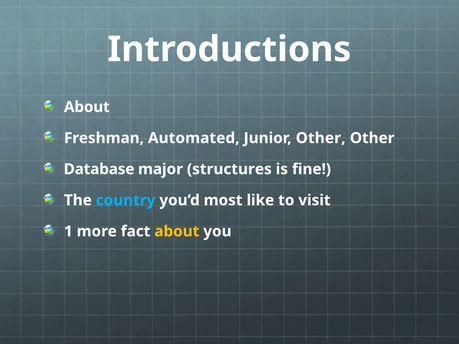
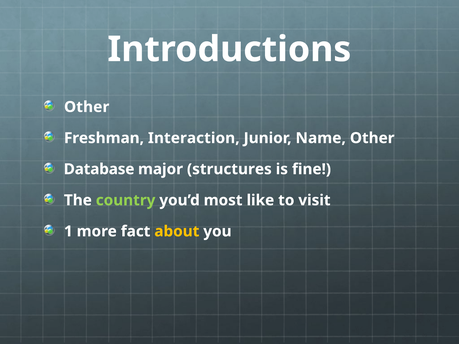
About: About -> Other (87, 107)
Automated: Automated -> Interaction (194, 138)
Junior Other: Other -> Name (321, 138)
country colour: light blue -> light green (126, 200)
